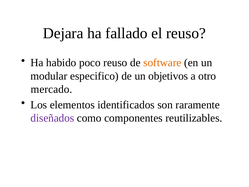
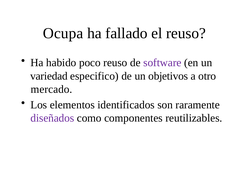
Dejara: Dejara -> Ocupa (63, 33)
software colour: orange -> purple (162, 63)
modular: modular -> variedad (49, 76)
